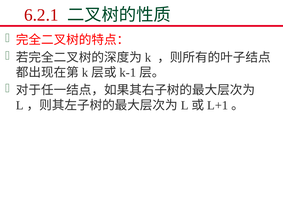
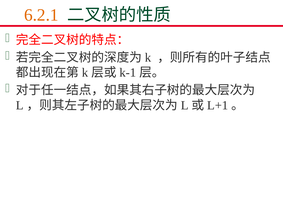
6.2.1 colour: red -> orange (41, 15)
